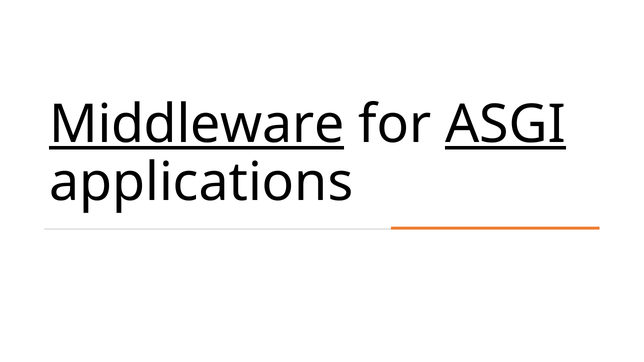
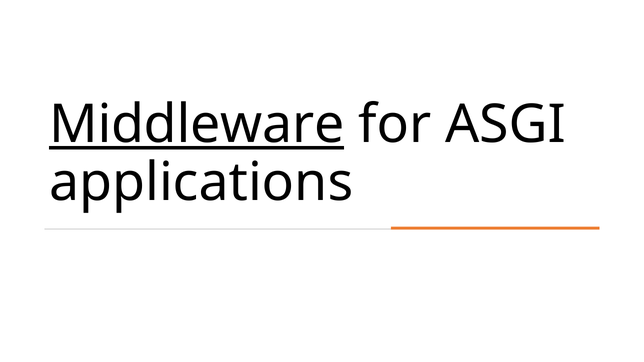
ASGI underline: present -> none (506, 125)
